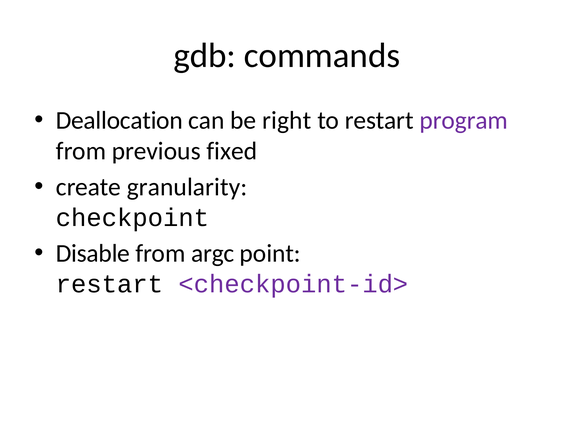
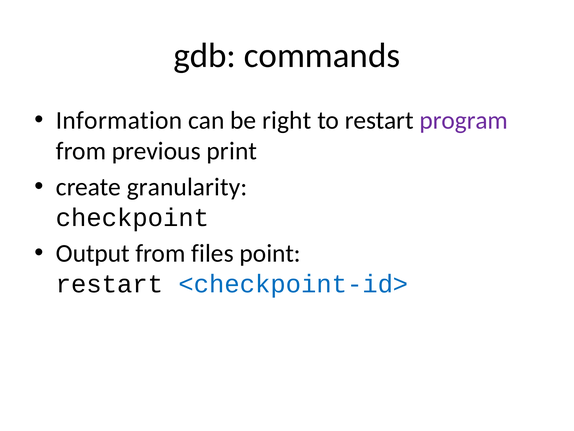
Deallocation: Deallocation -> Information (119, 120)
fixed: fixed -> print (232, 151)
Disable: Disable -> Output (93, 253)
argc: argc -> files (212, 253)
<checkpoint-id> colour: purple -> blue (293, 284)
